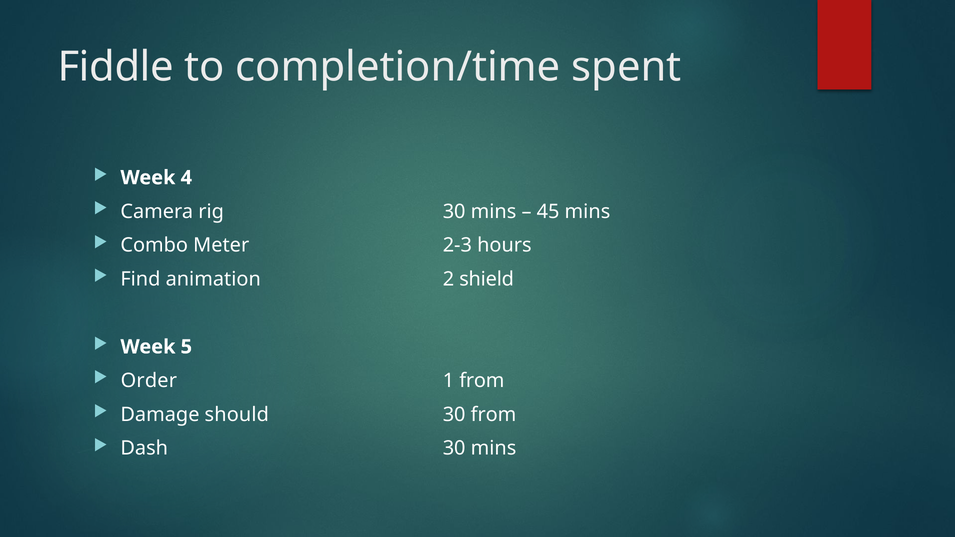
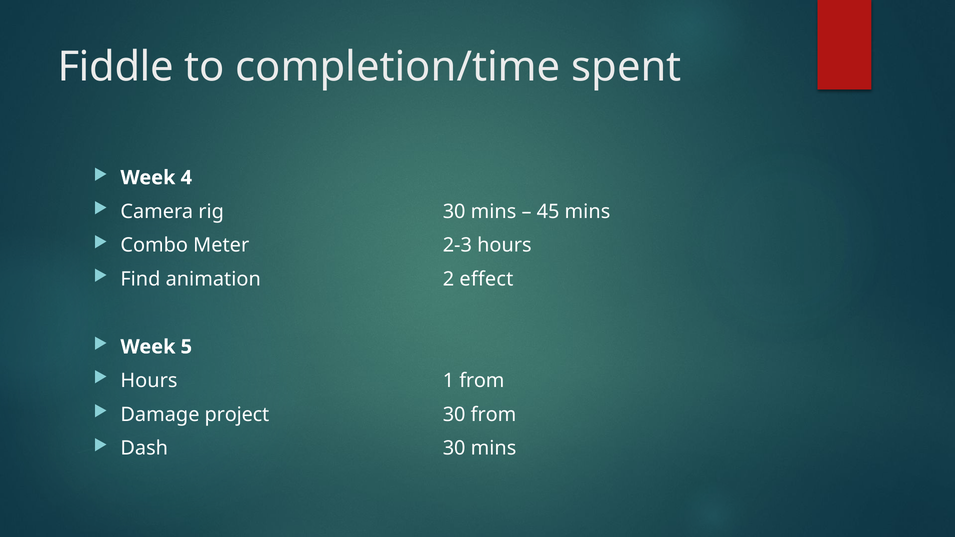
shield: shield -> effect (486, 279)
Order: Order -> Hours (149, 381)
should: should -> project (237, 415)
